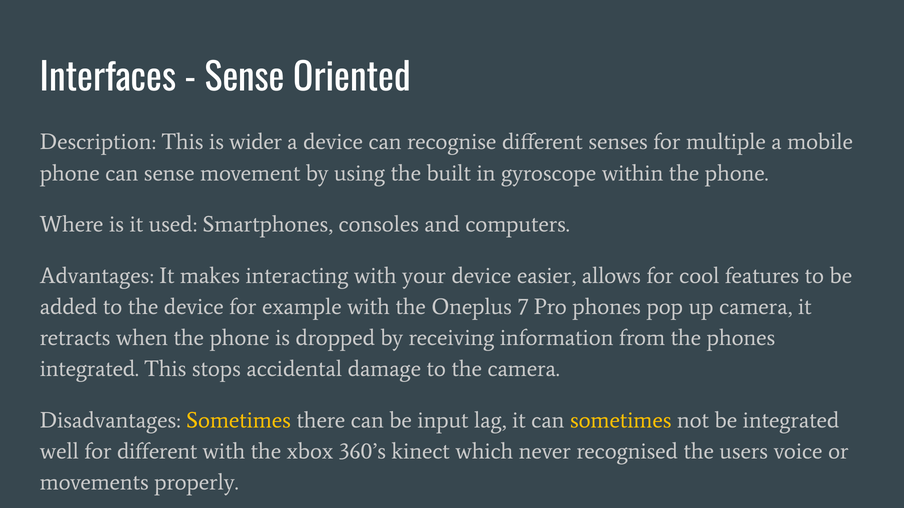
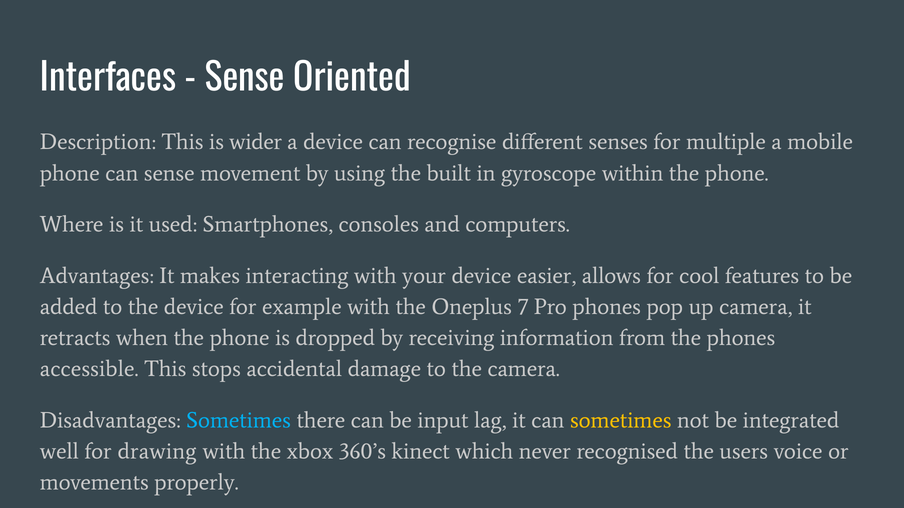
integrated: integrated -> accessible (89, 369)
Sometimes colour: yellow -> light blue (239, 421)
for different: different -> drawing (157, 452)
